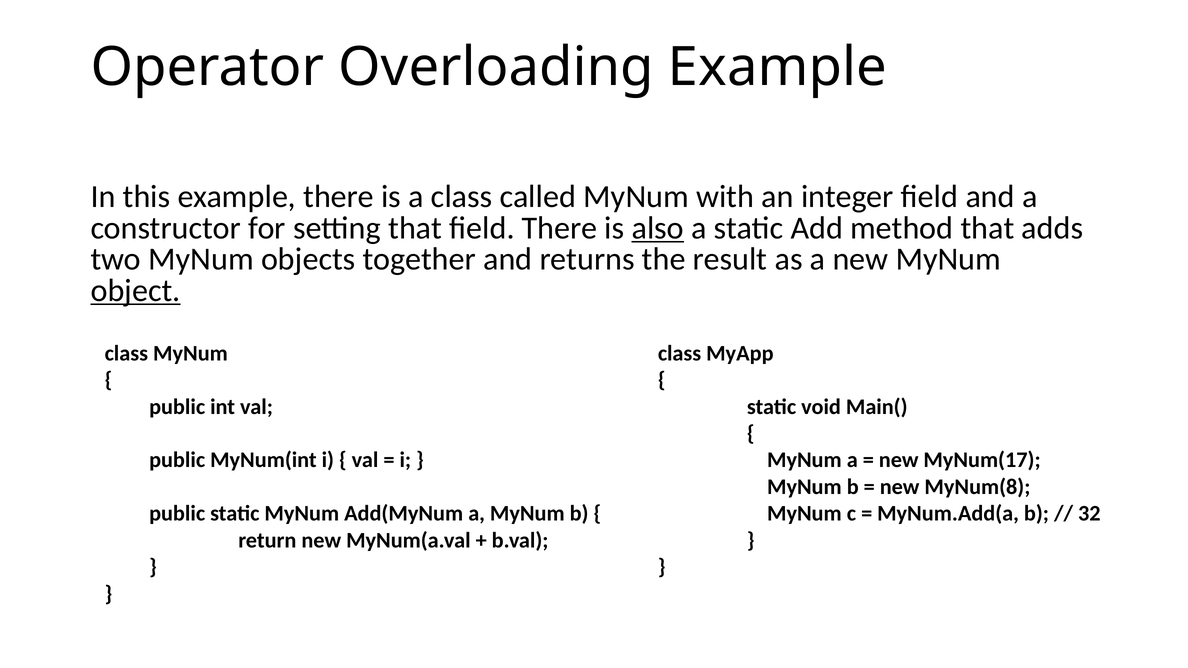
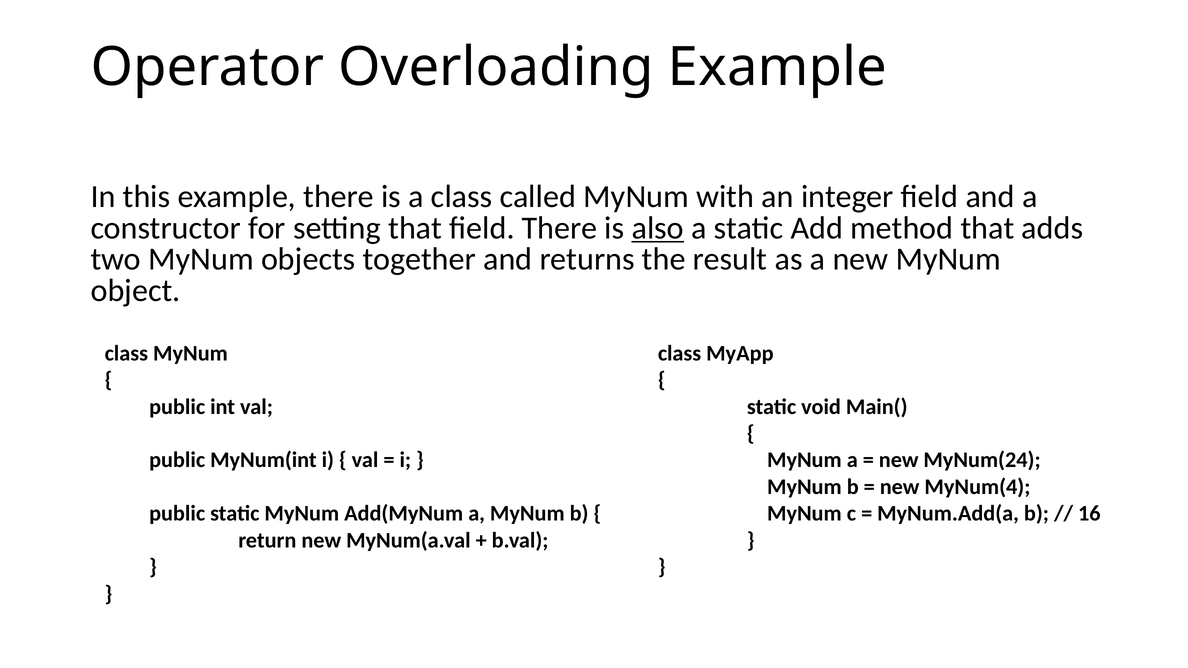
object underline: present -> none (136, 290)
MyNum(17: MyNum(17 -> MyNum(24 (982, 460)
MyNum(8: MyNum(8 -> MyNum(4 (977, 487)
32: 32 -> 16 (1089, 514)
